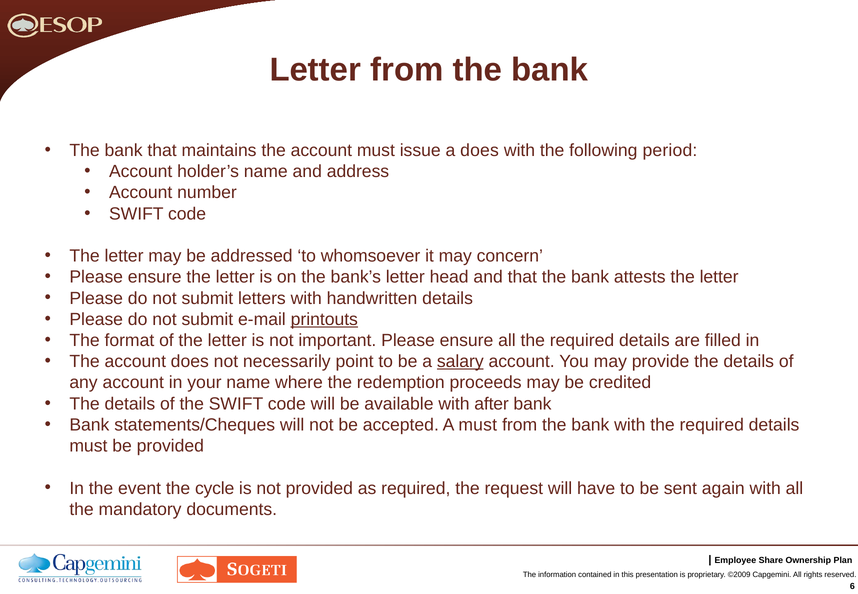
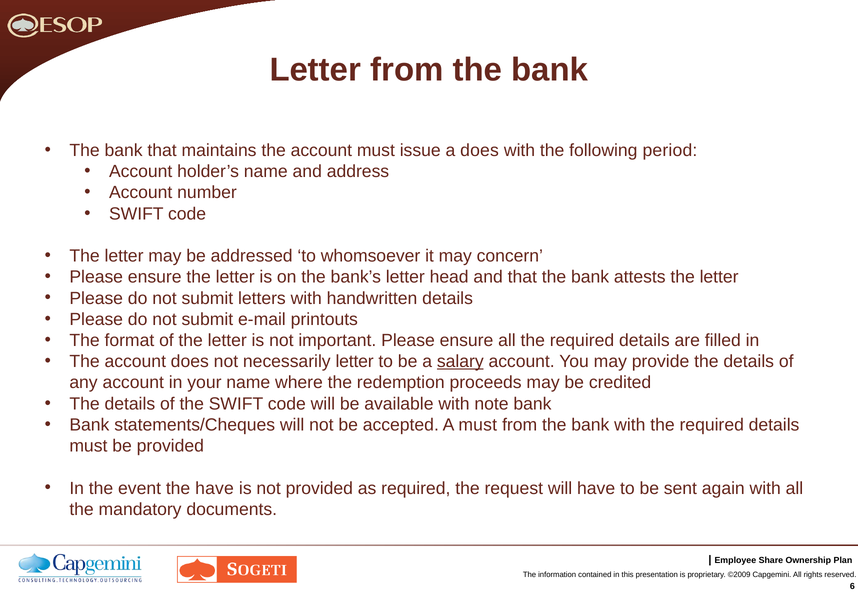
printouts underline: present -> none (324, 319)
necessarily point: point -> letter (355, 362)
after: after -> note (492, 404)
the cycle: cycle -> have (215, 488)
